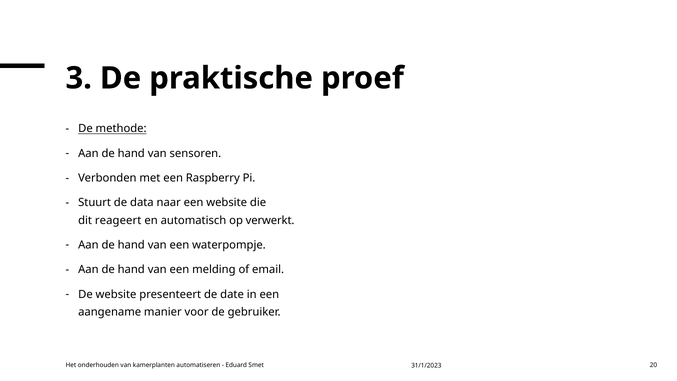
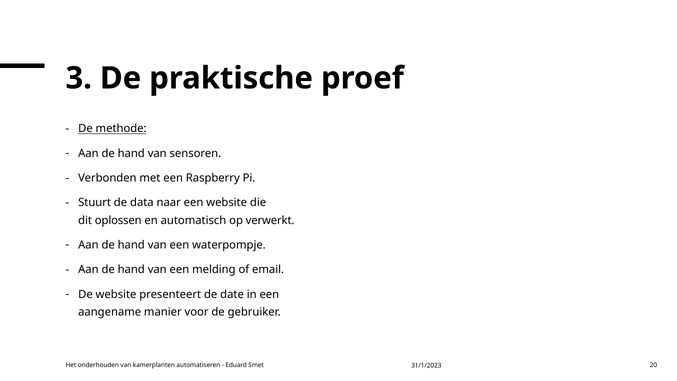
reageert: reageert -> oplossen (118, 220)
